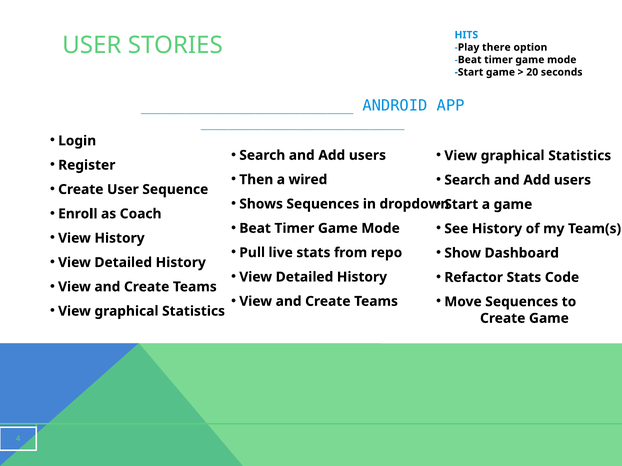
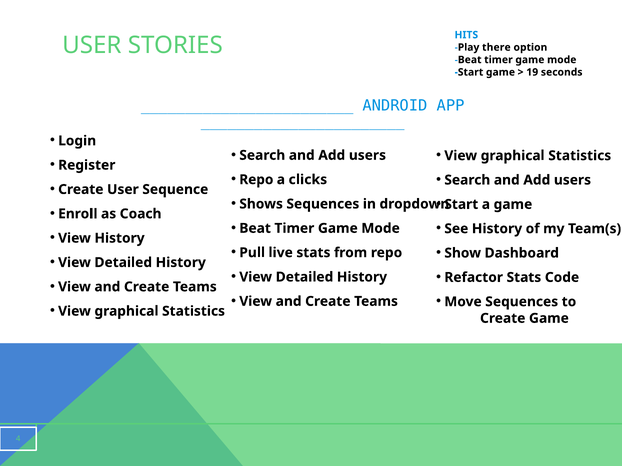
20: 20 -> 19 (532, 72)
Then: Then -> Repo (256, 180)
wired: wired -> clicks (308, 180)
